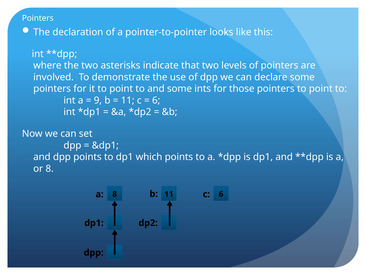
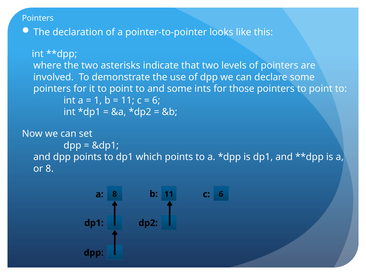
9: 9 -> 1 (98, 100)
